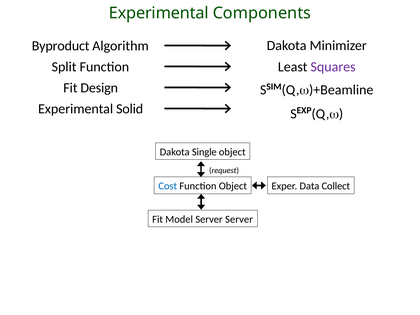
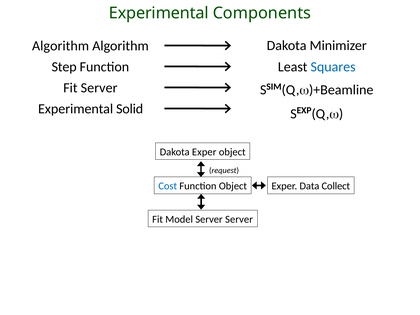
Byproduct: Byproduct -> Algorithm (61, 46)
Squares colour: purple -> blue (333, 67)
Split: Split -> Step (64, 67)
Fit Design: Design -> Server (99, 88)
Dakota Single: Single -> Exper (204, 152)
